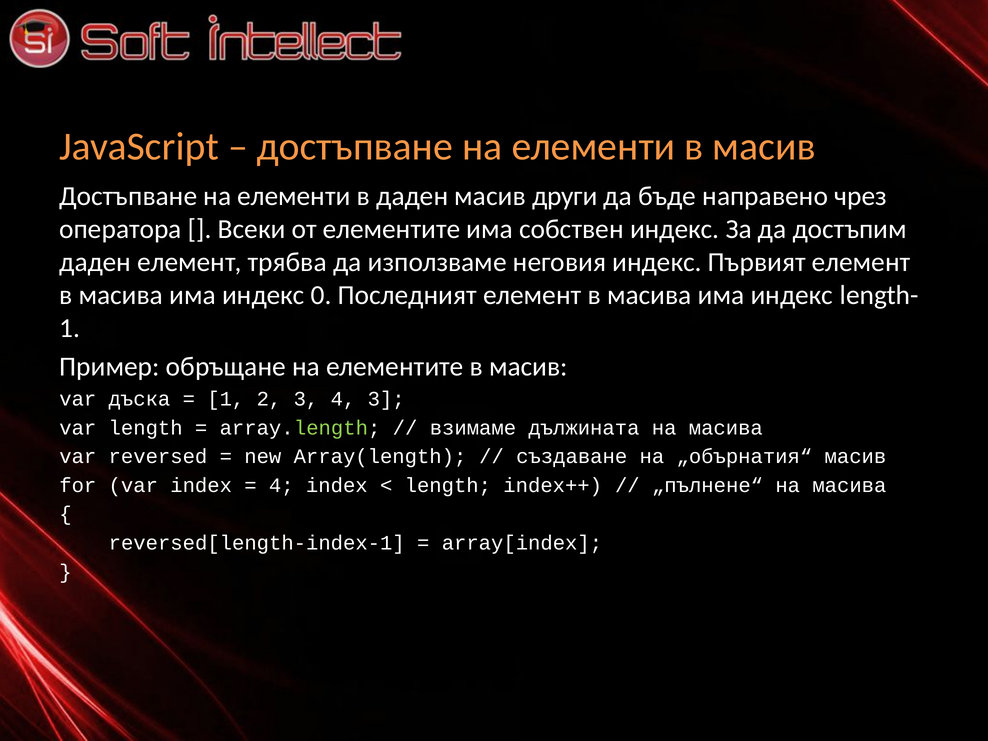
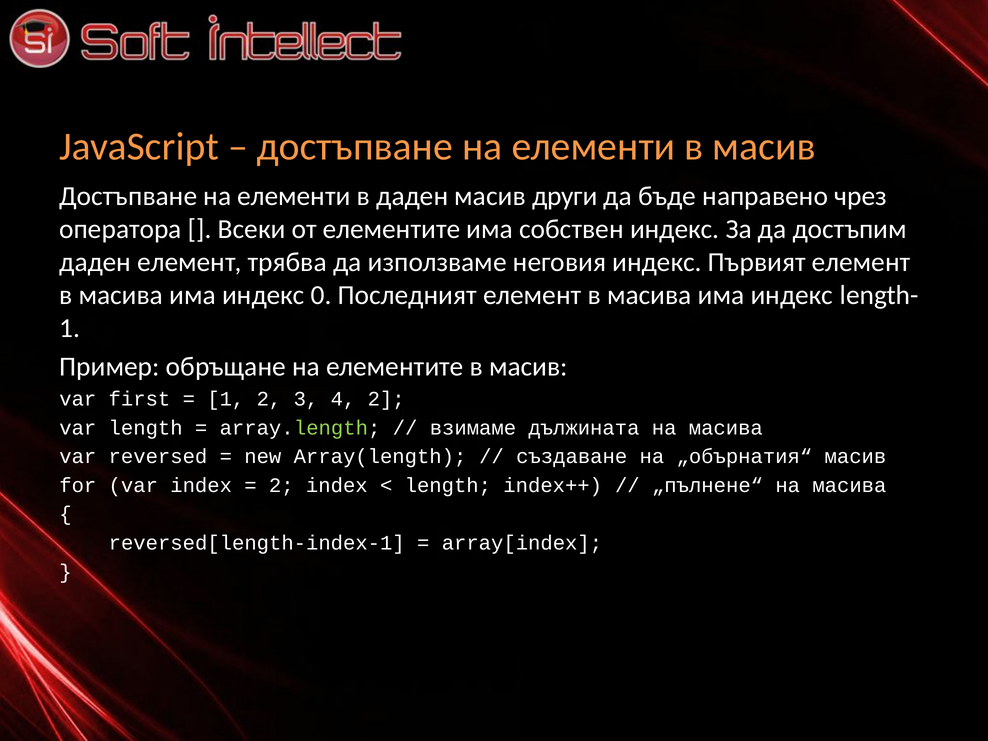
дъска: дъска -> first (139, 399)
4 3: 3 -> 2 (386, 399)
4: 4 -> 2 (281, 485)
